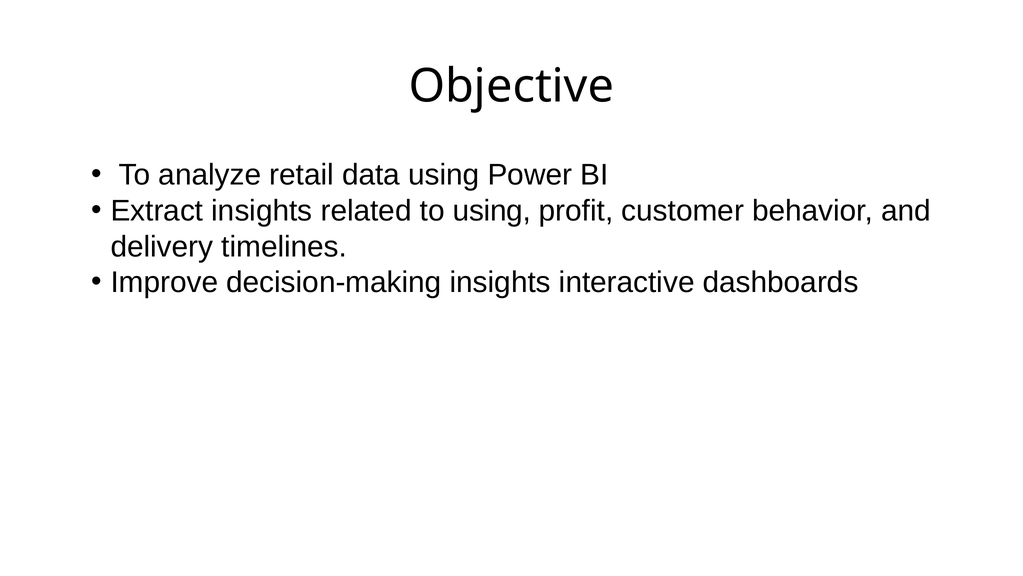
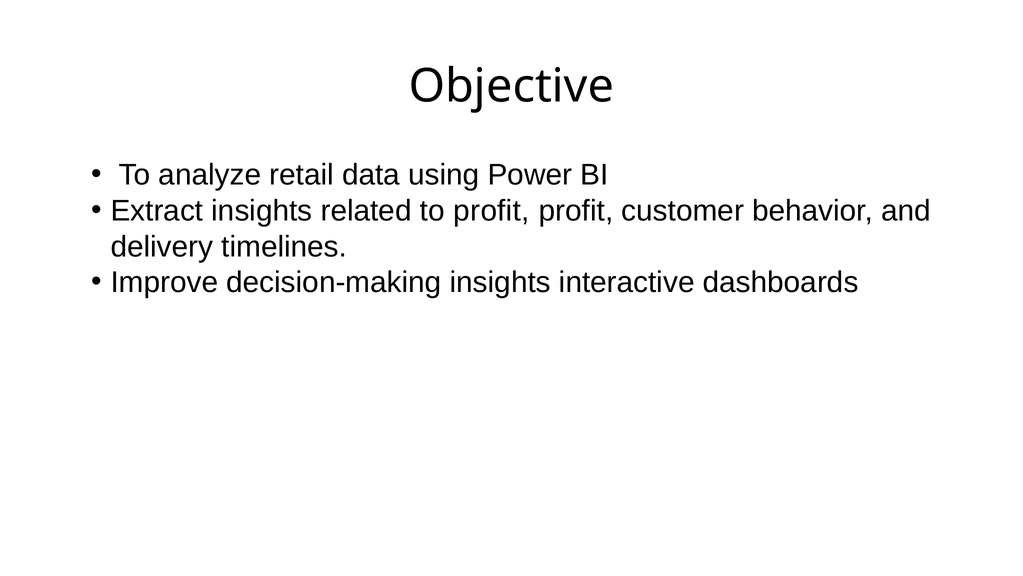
to using: using -> profit (492, 211)
